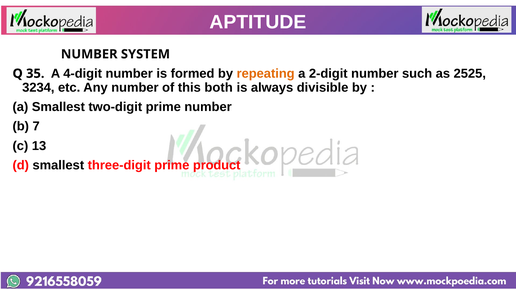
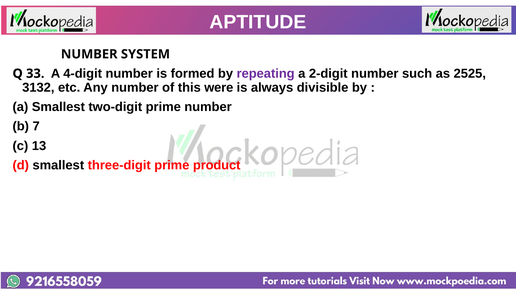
35: 35 -> 33 (35, 74)
repeating colour: orange -> purple (266, 74)
3234: 3234 -> 3132 (38, 88)
both: both -> were (219, 88)
